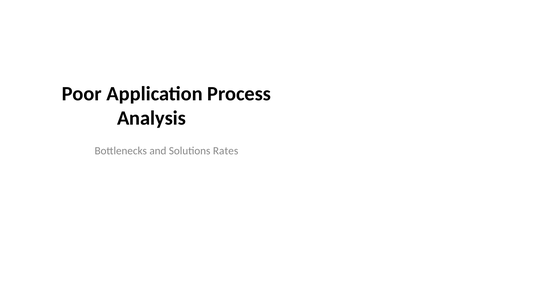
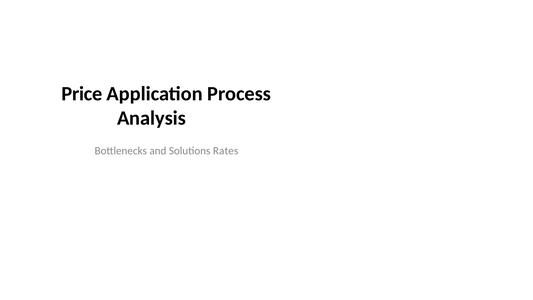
Poor: Poor -> Price (82, 94)
